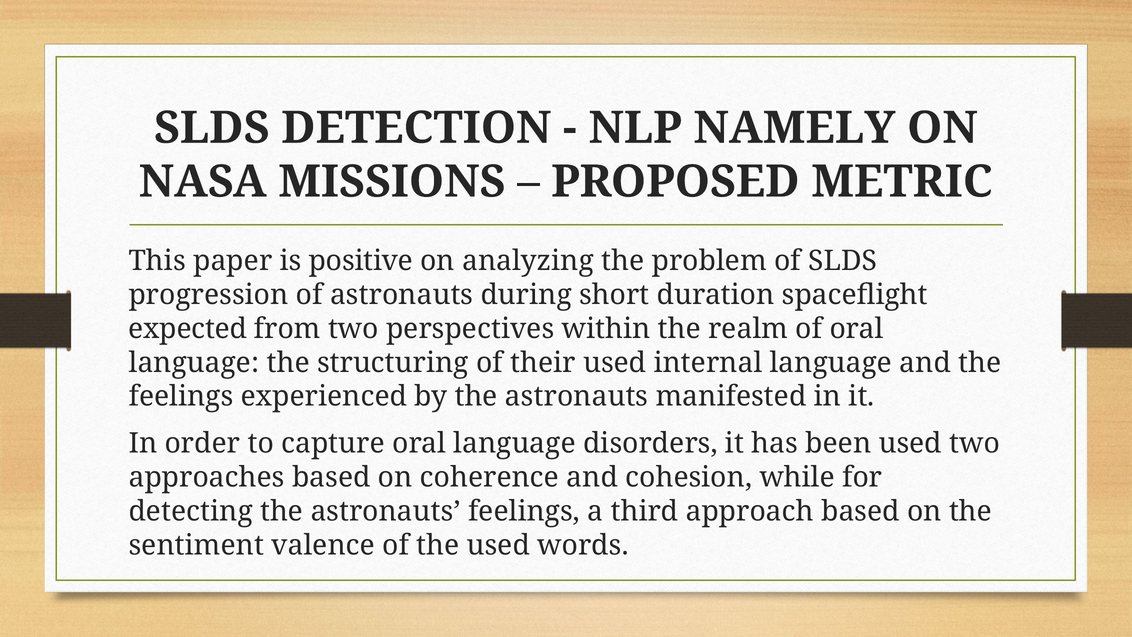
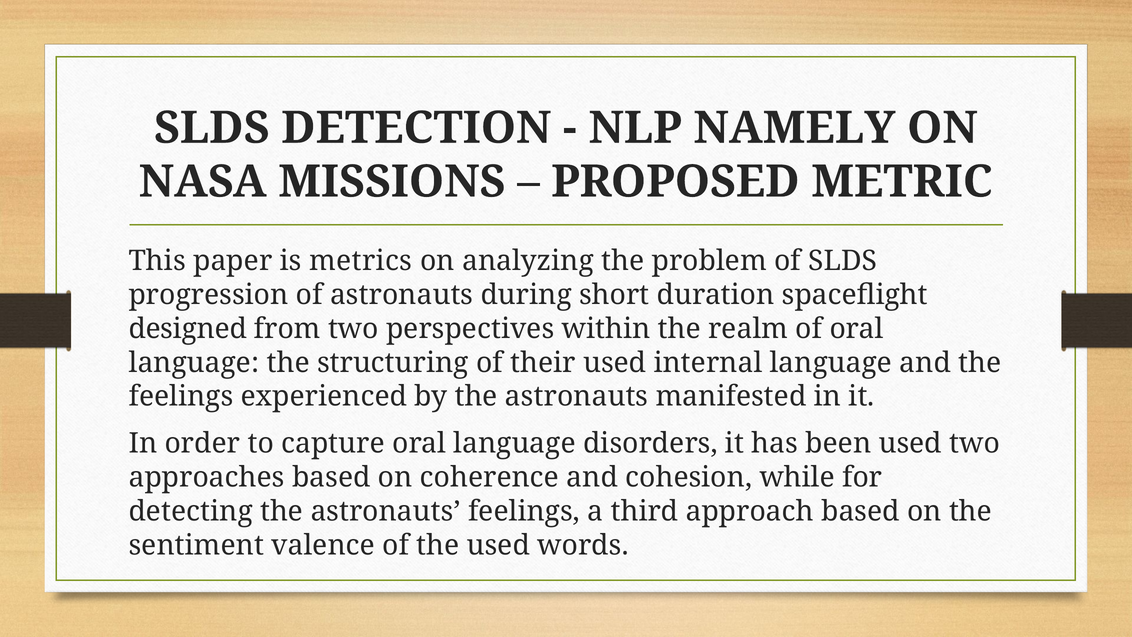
positive: positive -> metrics (361, 261)
expected: expected -> designed (188, 329)
